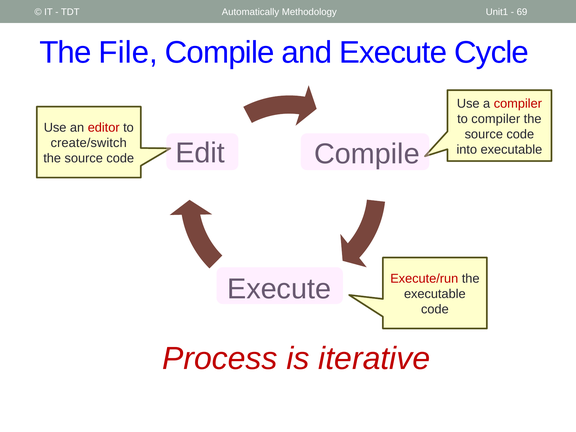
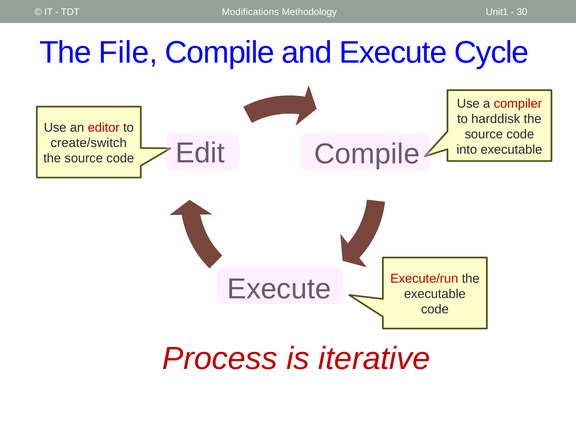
Automatically: Automatically -> Modifications (250, 12)
69: 69 -> 30 (522, 12)
to compiler: compiler -> harddisk (496, 119)
